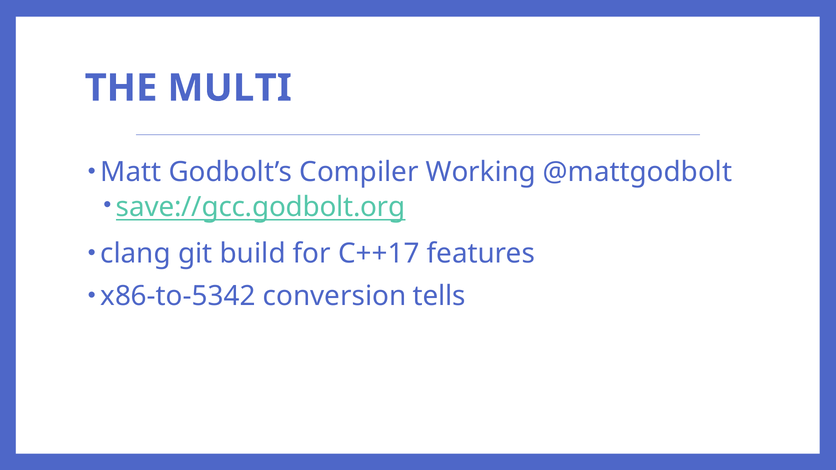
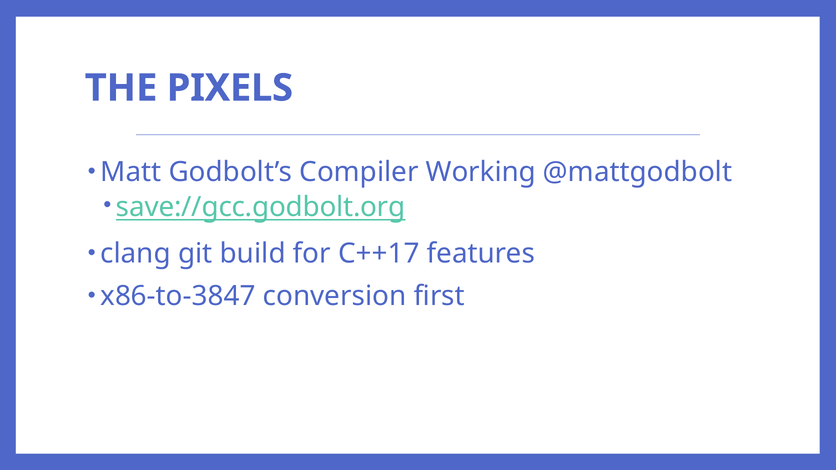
MULTI: MULTI -> PIXELS (230, 88)
x86-to-5342: x86-to-5342 -> x86-to-3847 (178, 296)
tells: tells -> first (439, 296)
